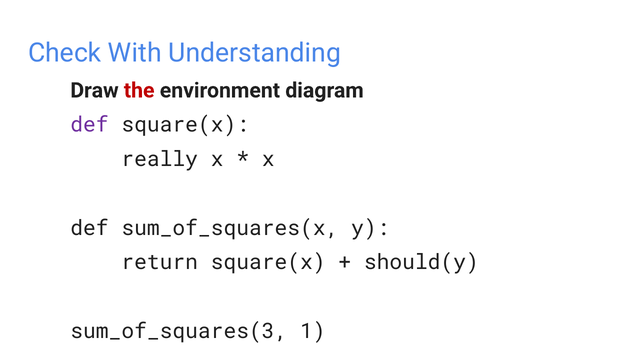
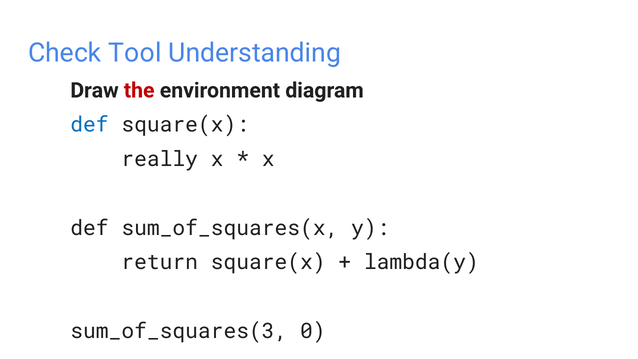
With: With -> Tool (135, 53)
def colour: purple -> blue (89, 125)
should(y: should(y -> lambda(y (421, 262)
1: 1 -> 0 (313, 331)
